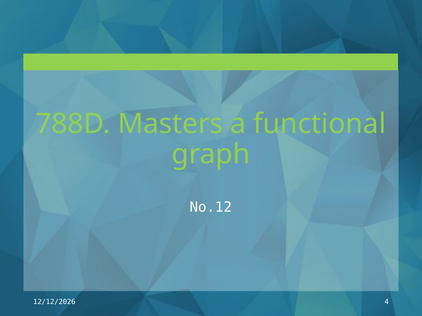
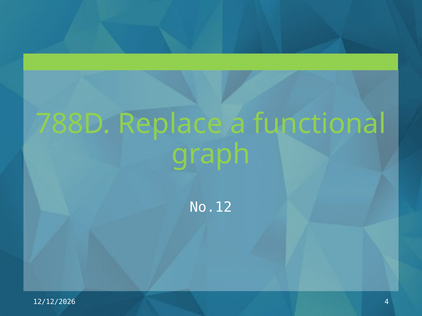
Masters: Masters -> Replace (170, 124)
